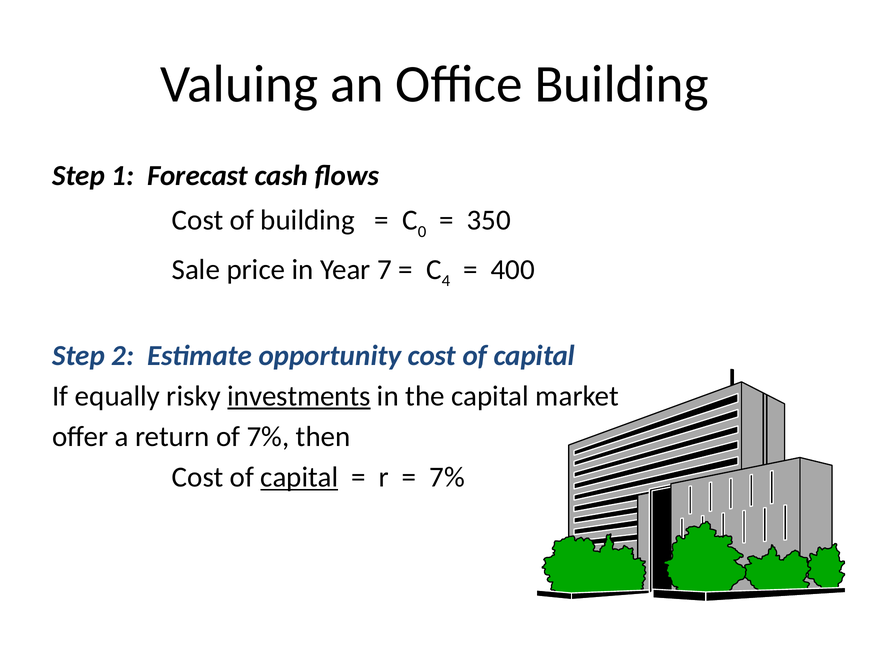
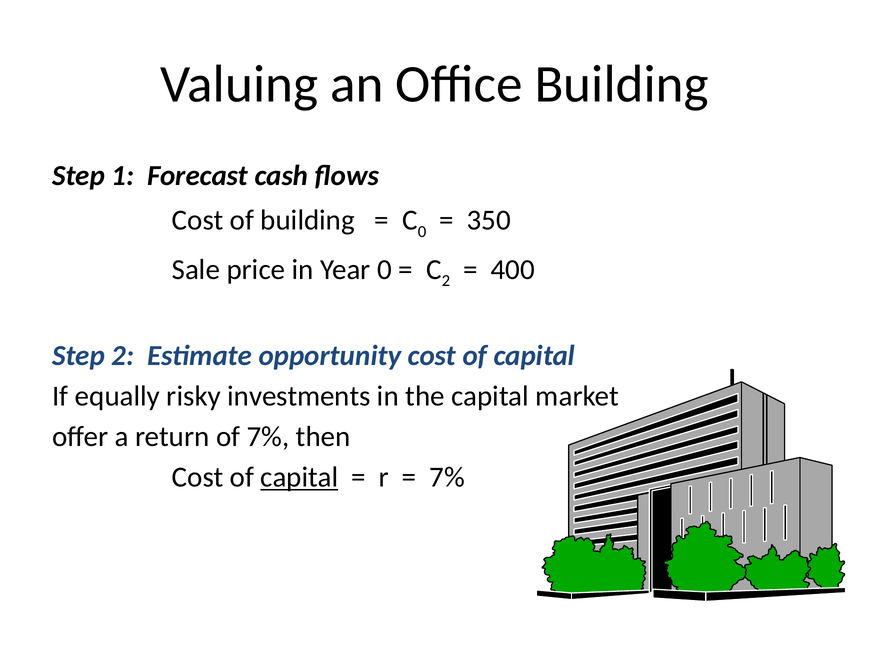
Year 7: 7 -> 0 (385, 270)
4: 4 -> 2 (446, 281)
investments underline: present -> none (299, 396)
